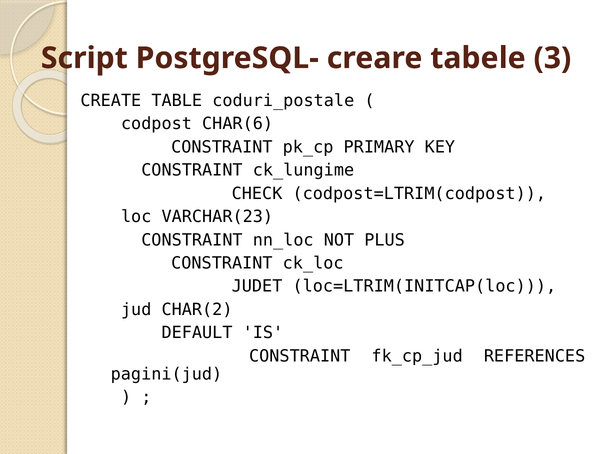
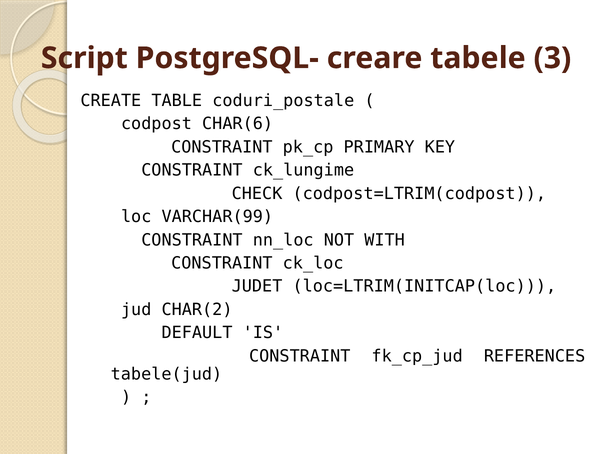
VARCHAR(23: VARCHAR(23 -> VARCHAR(99 (217, 217)
PLUS: PLUS -> WITH (385, 240)
pagini(jud: pagini(jud -> tabele(jud (166, 374)
